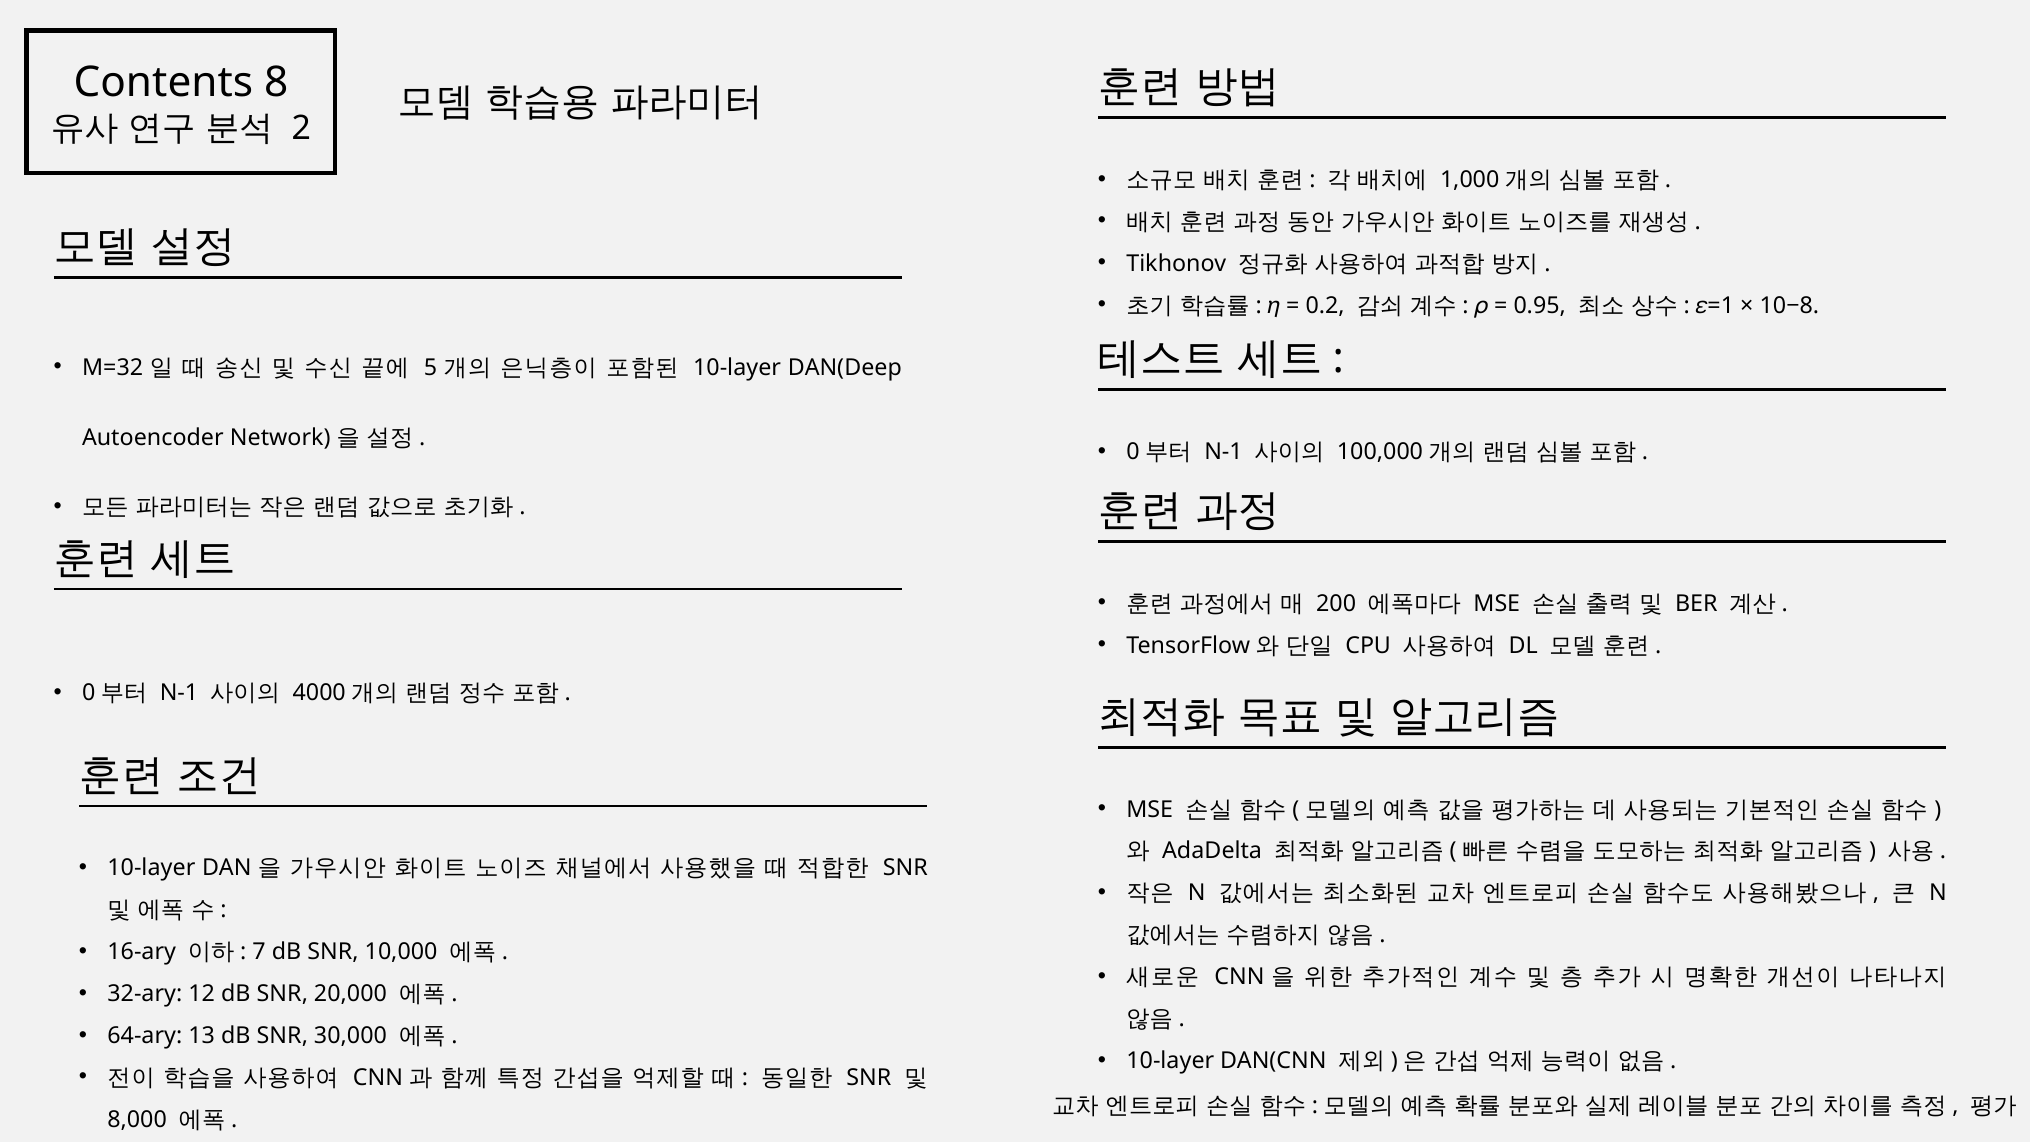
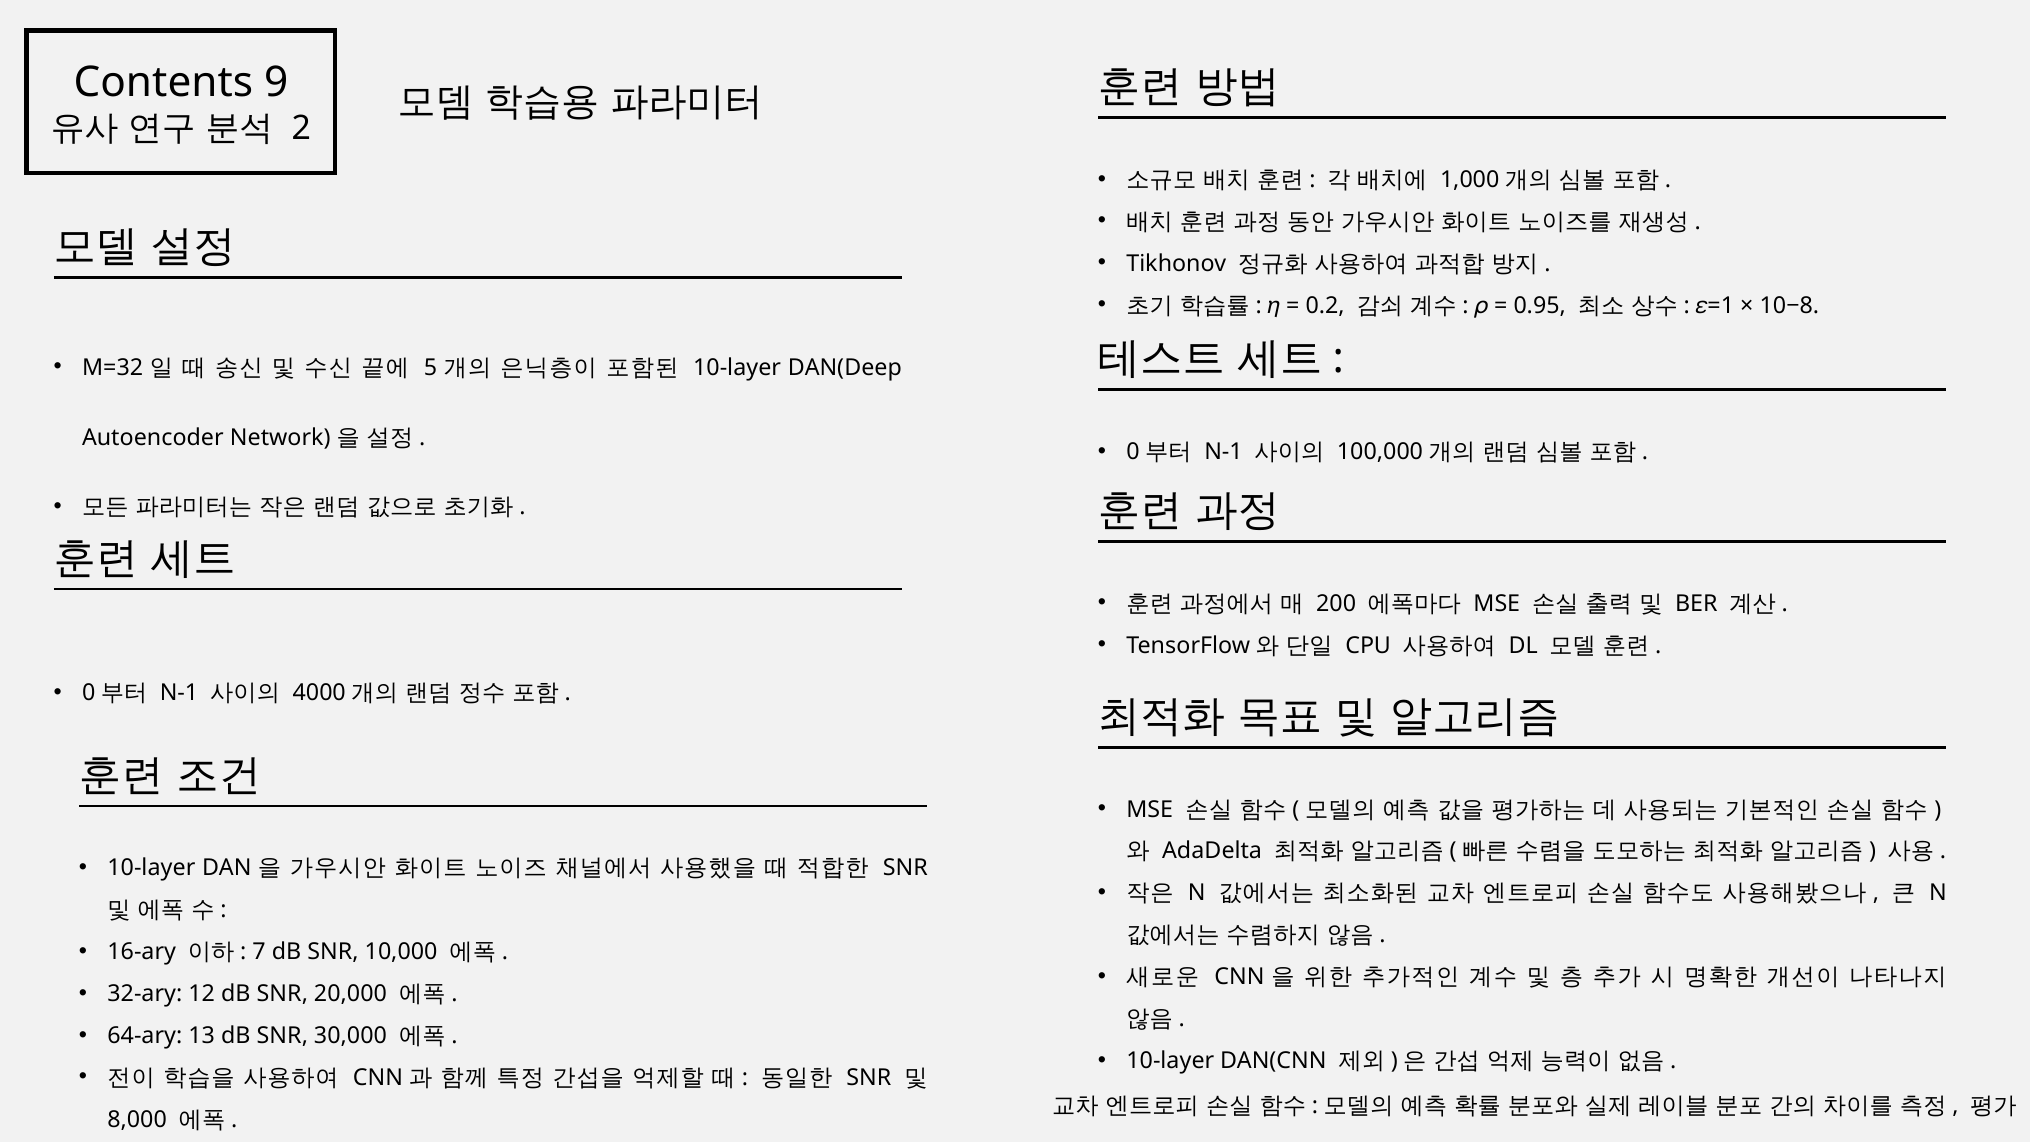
8: 8 -> 9 (276, 83)
